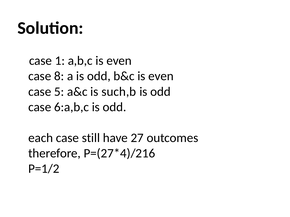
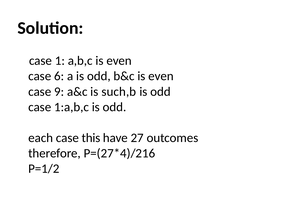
8: 8 -> 6 (59, 76)
5: 5 -> 9 (59, 92)
6:a,b,c: 6:a,b,c -> 1:a,b,c (72, 107)
still: still -> this (91, 138)
